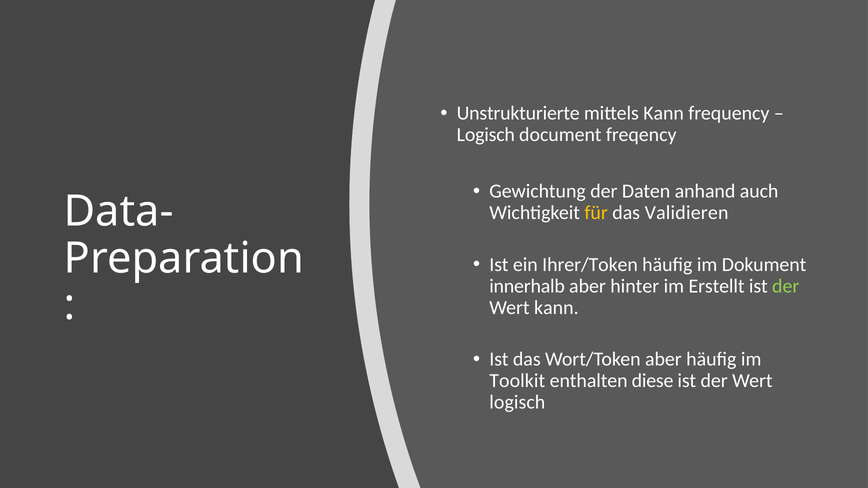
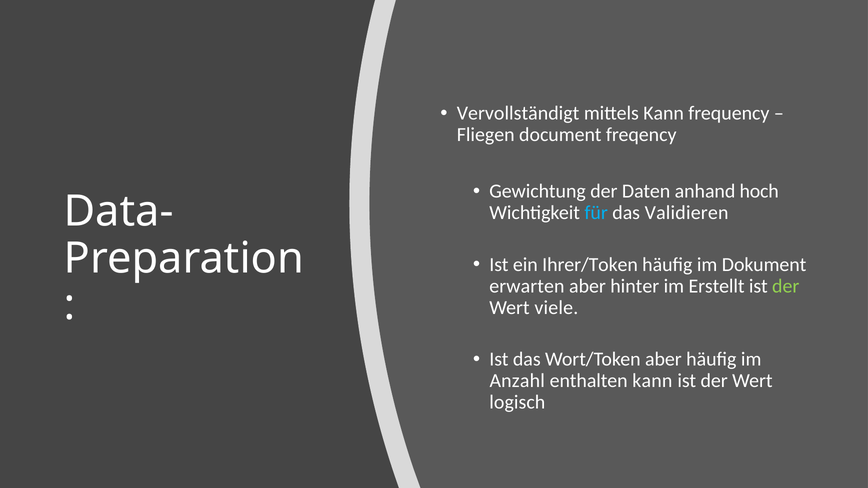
Unstrukturierte: Unstrukturierte -> Vervollständigt (518, 113)
Logisch: Logisch -> Fliegen (486, 135)
auch: auch -> hoch (759, 191)
für colour: yellow -> light blue (596, 213)
innerhalb: innerhalb -> erwarten (527, 286)
Wert kann: kann -> viele (556, 308)
Toolkit: Toolkit -> Anzahl (517, 381)
enthalten diese: diese -> kann (652, 381)
